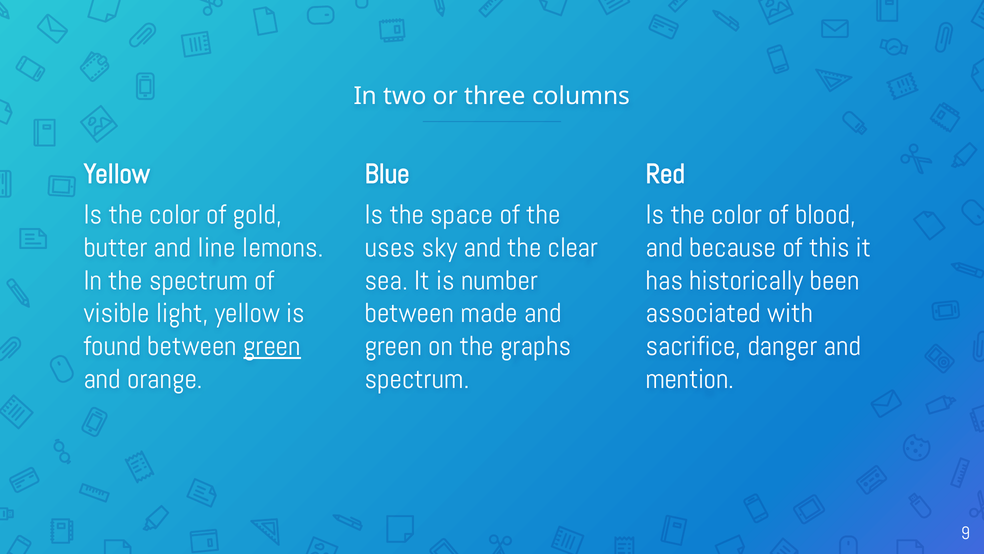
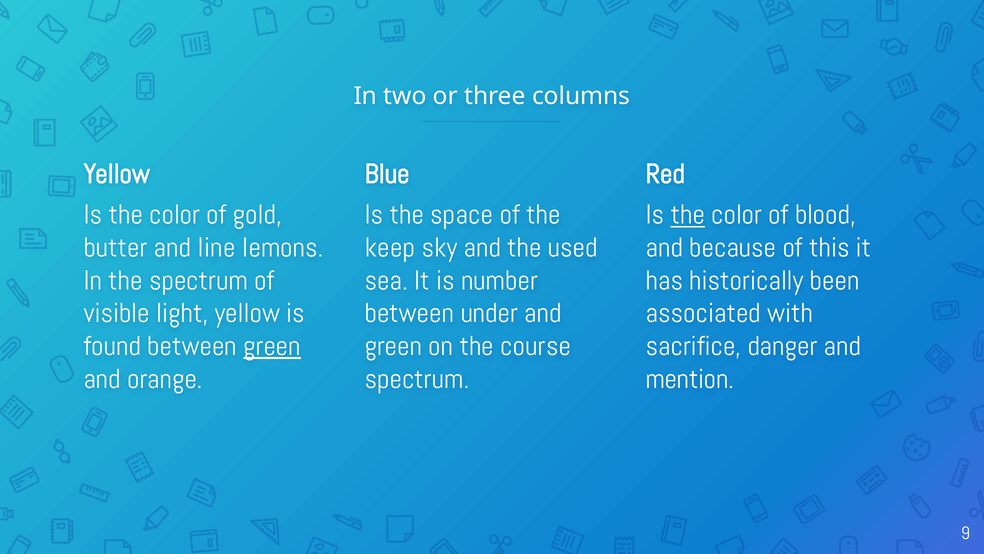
the underline: none -> present (688, 215)
uses: uses -> keep (390, 248)
clear: clear -> used (573, 248)
made: made -> under (489, 313)
graphs: graphs -> course (536, 346)
